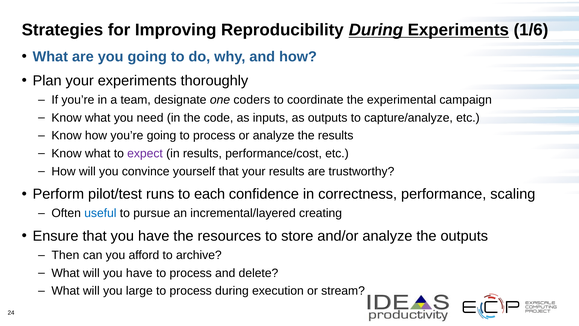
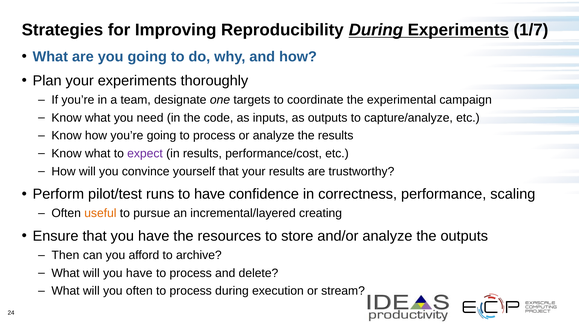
1/6: 1/6 -> 1/7 (531, 30)
coders: coders -> targets (252, 100)
to each: each -> have (210, 194)
useful colour: blue -> orange (100, 213)
you large: large -> often (139, 291)
